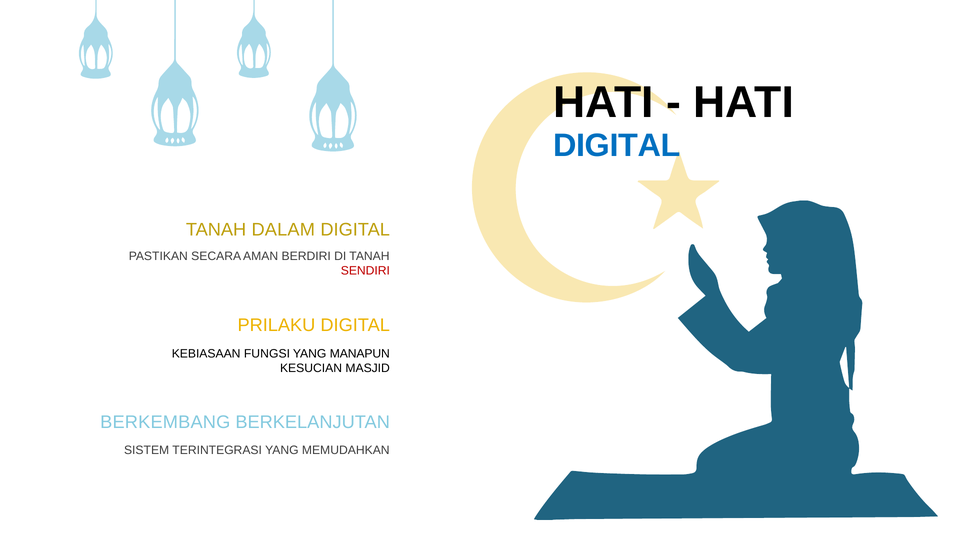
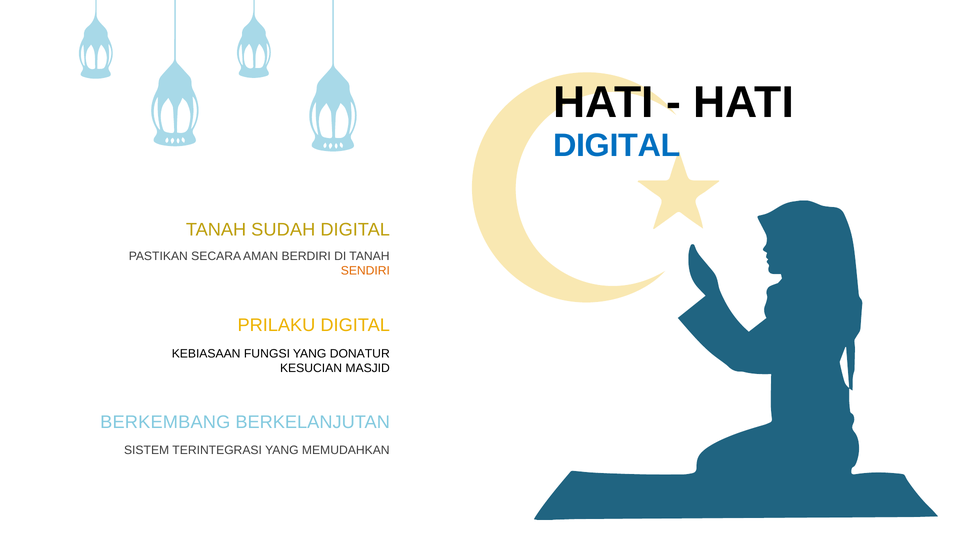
DALAM: DALAM -> SUDAH (283, 230)
SENDIRI colour: red -> orange (365, 271)
MANAPUN: MANAPUN -> DONATUR (360, 353)
